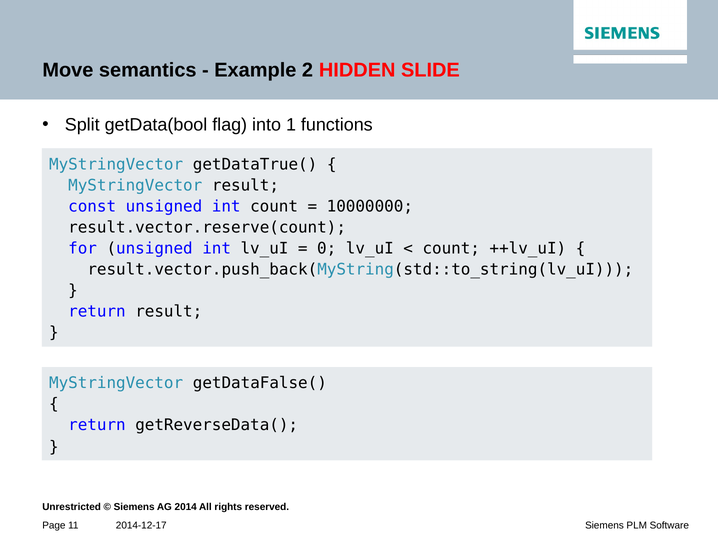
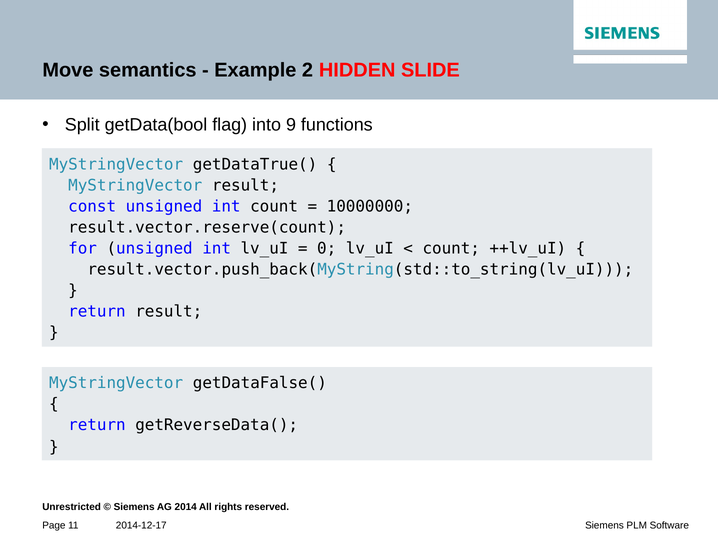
1: 1 -> 9 (291, 125)
